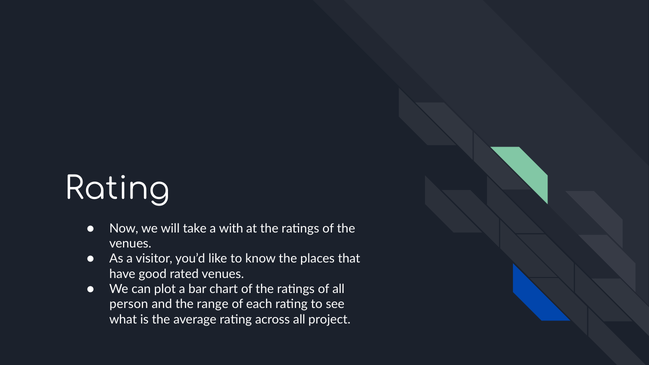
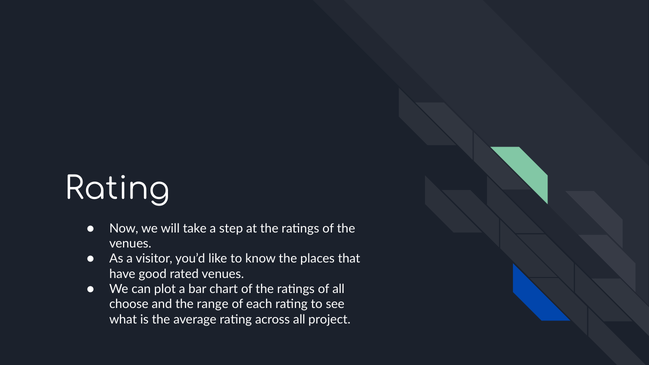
with: with -> step (231, 229)
person: person -> choose (129, 304)
